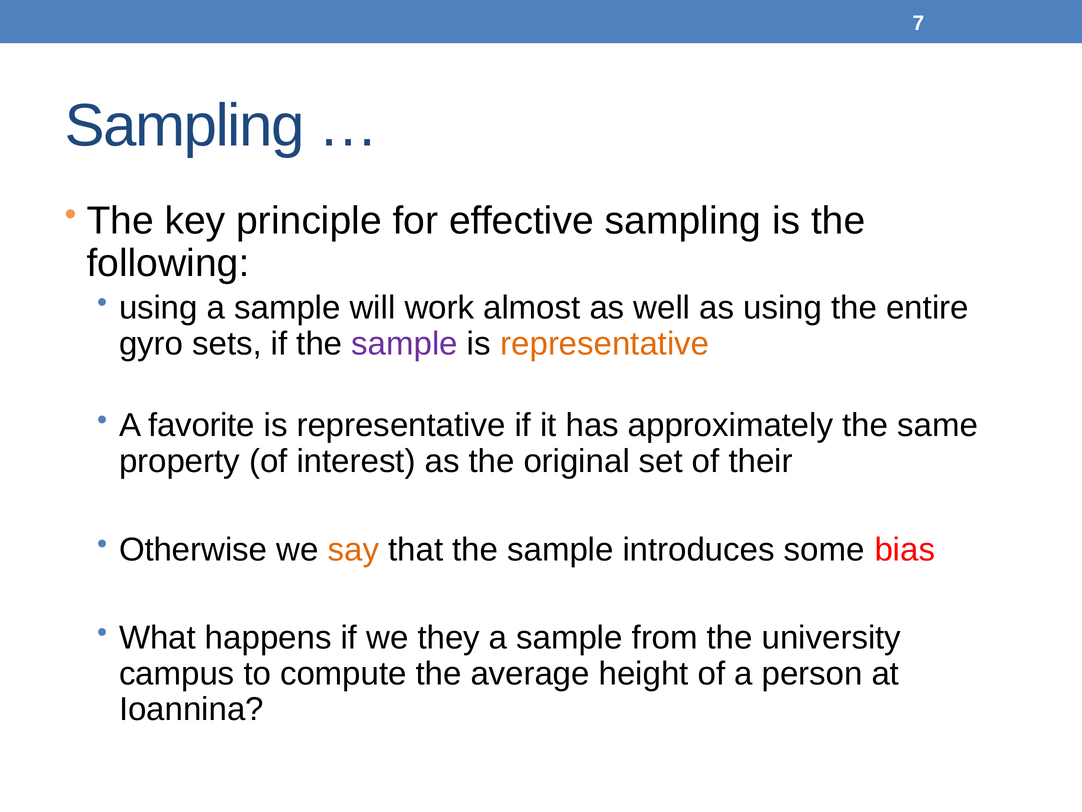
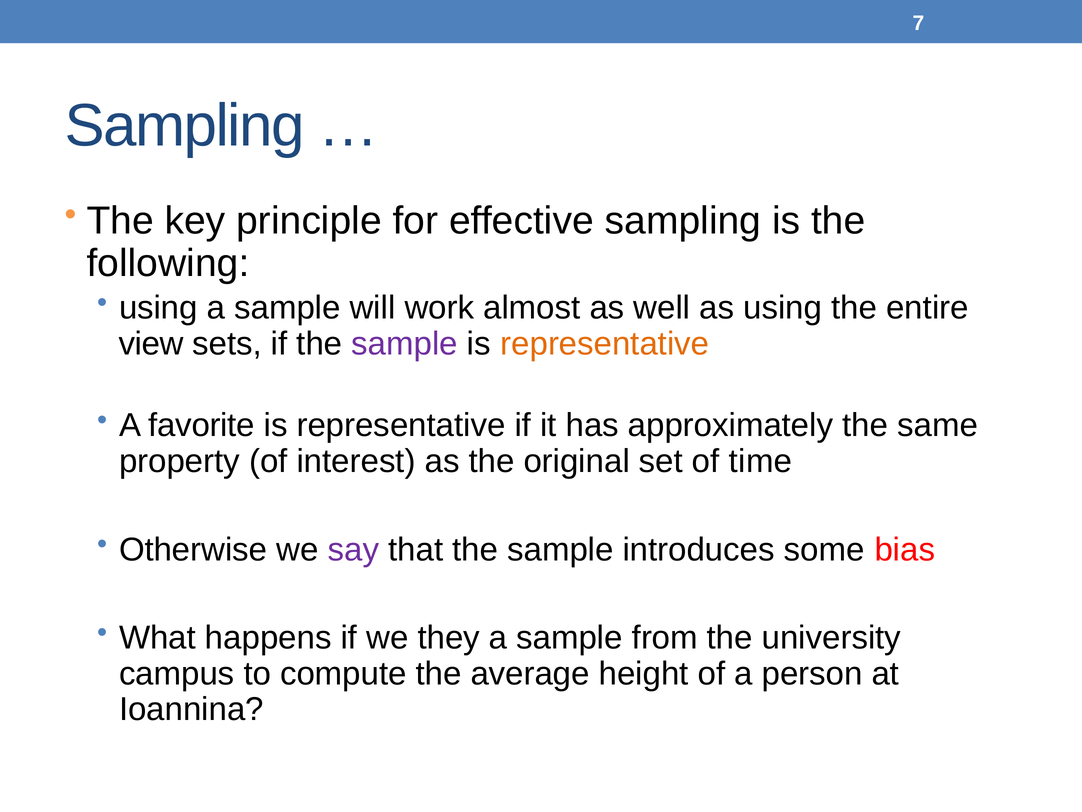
gyro: gyro -> view (151, 343)
their: their -> time (761, 461)
say colour: orange -> purple (353, 549)
